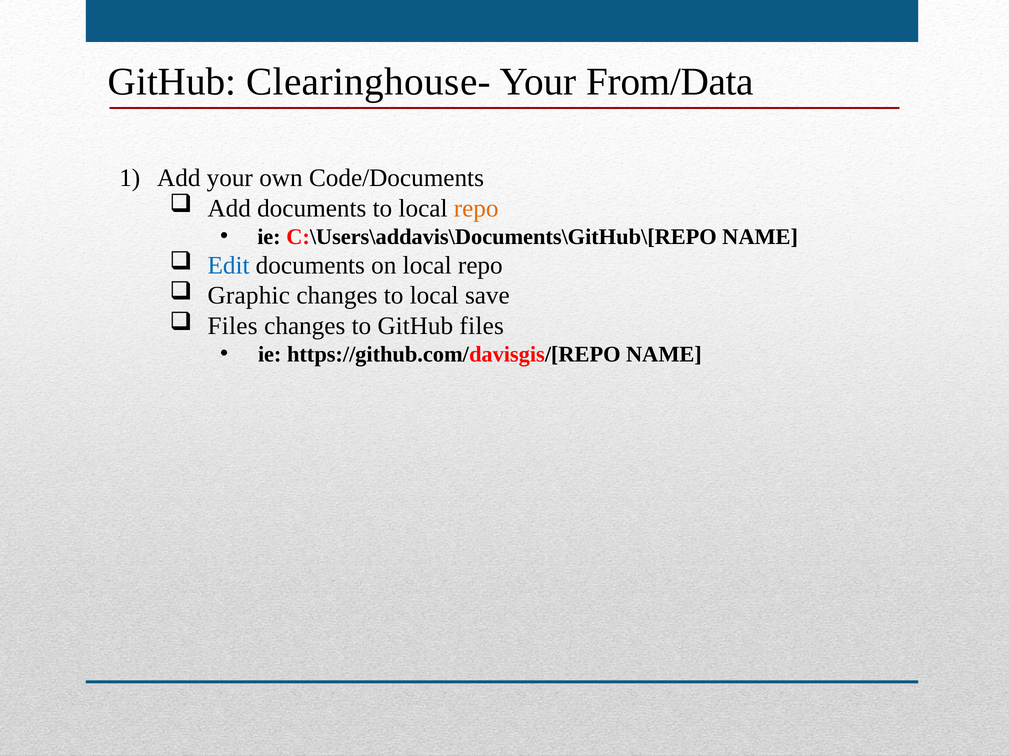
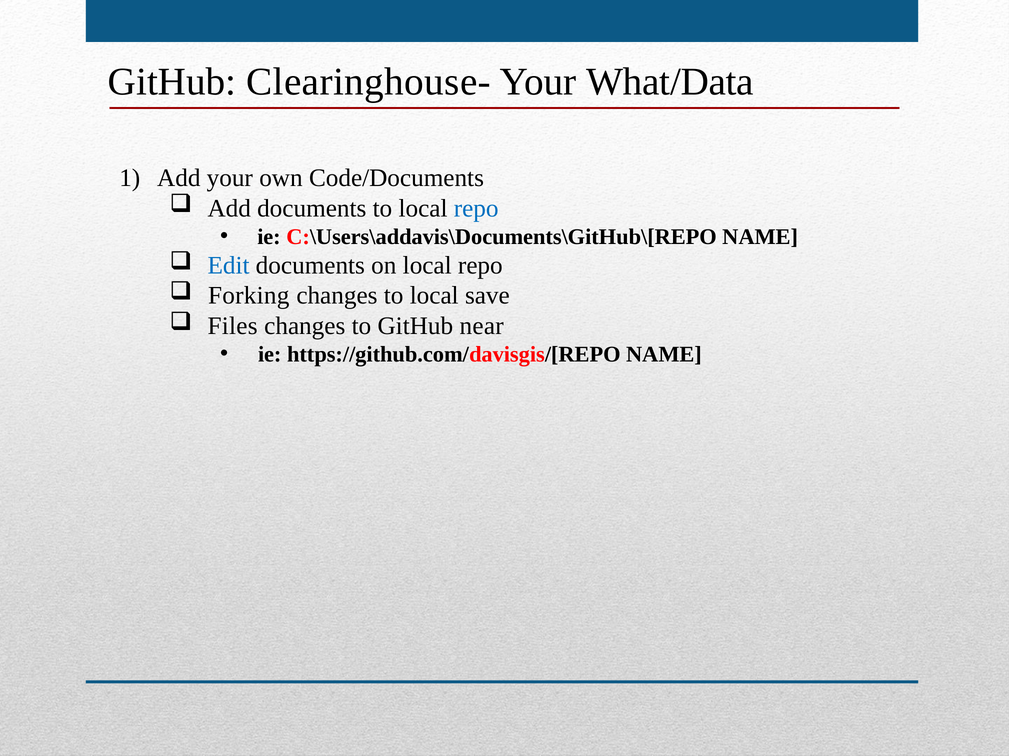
From/Data: From/Data -> What/Data (670, 82)
repo colour: orange -> blue (476, 208)
Graphic: Graphic -> Forking (249, 296)
GitHub files: files -> near (482, 326)
